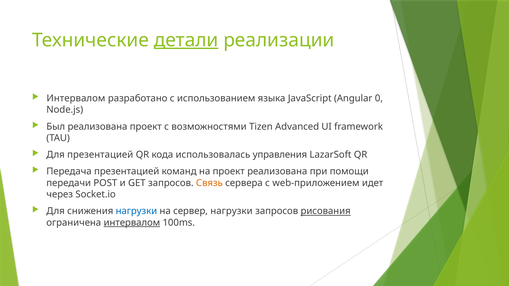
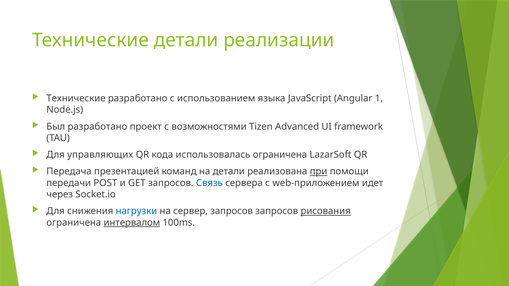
детали underline: present -> none (186, 40)
Интервалом: Интервалом -> Технические (76, 99)
0: 0 -> 1 (379, 99)
Был реализована: реализована -> разработано (97, 127)
Для презентацией: презентацией -> управляющих (100, 155)
использовалась управления: управления -> ограничена (280, 155)
на проект: проект -> детали (229, 172)
при underline: none -> present (319, 172)
Связь colour: orange -> blue (209, 183)
сервер нагрузки: нагрузки -> запросов (232, 211)
